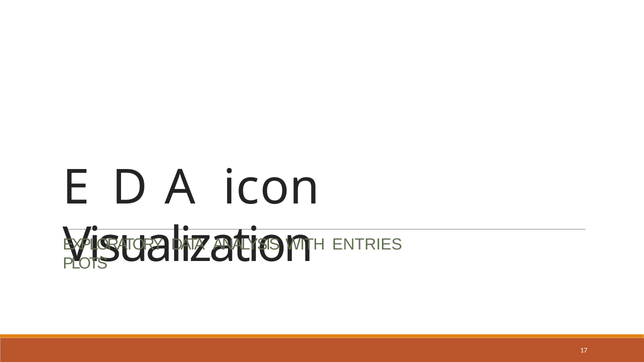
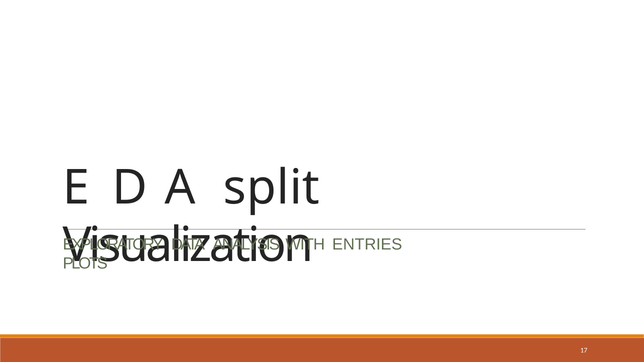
icon: icon -> split (272, 188)
